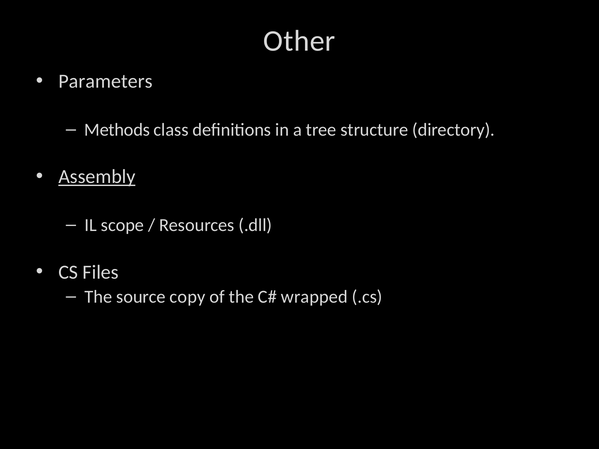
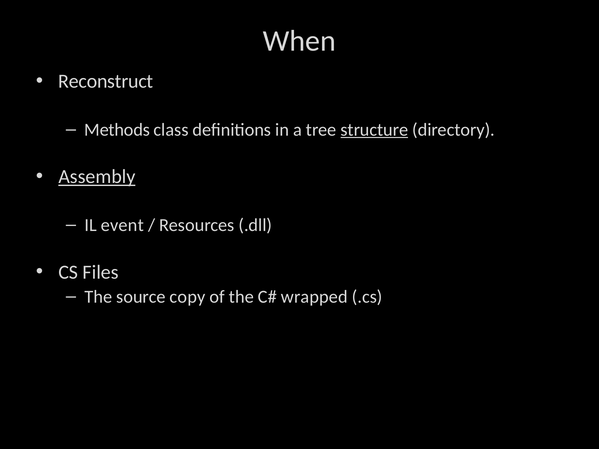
Other: Other -> When (299, 41)
Parameters: Parameters -> Reconstruct (106, 81)
structure underline: none -> present (374, 130)
scope: scope -> event (122, 225)
